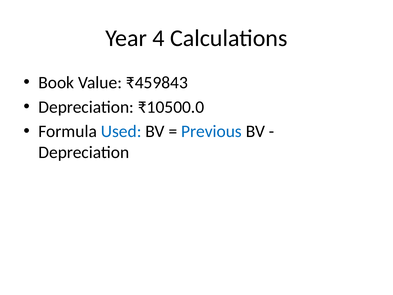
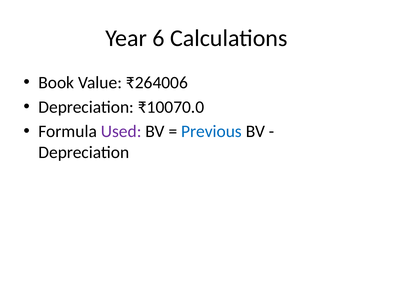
4: 4 -> 6 (159, 38)
₹459843: ₹459843 -> ₹264006 (157, 82)
₹10500.0: ₹10500.0 -> ₹10070.0 (171, 107)
Used colour: blue -> purple (121, 131)
